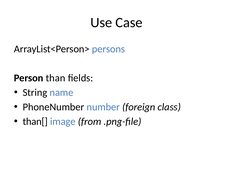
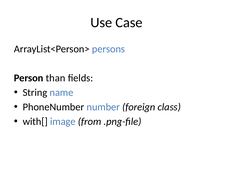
than[: than[ -> with[ (35, 121)
